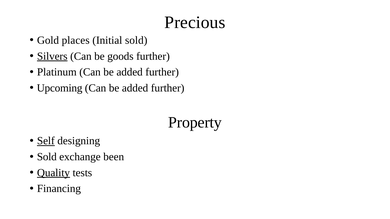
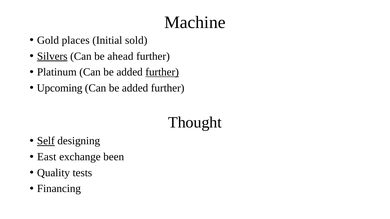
Precious: Precious -> Machine (195, 22)
goods: goods -> ahead (120, 56)
further underline: none -> present (162, 72)
Property: Property -> Thought (195, 123)
Sold: Sold -> East (47, 157)
Quality underline: present -> none (53, 173)
